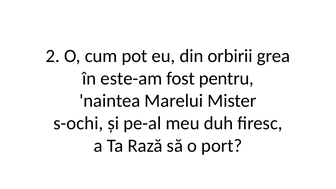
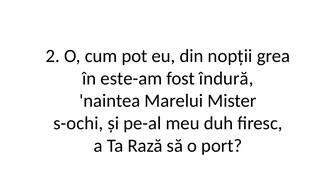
orbirii: orbirii -> nopții (230, 56)
pentru: pentru -> îndură (226, 78)
